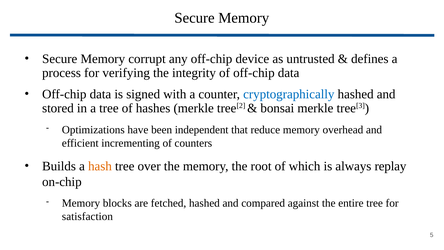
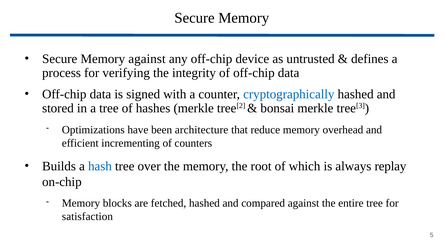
Memory corrupt: corrupt -> against (147, 59)
independent: independent -> architecture (202, 130)
hash colour: orange -> blue (100, 166)
